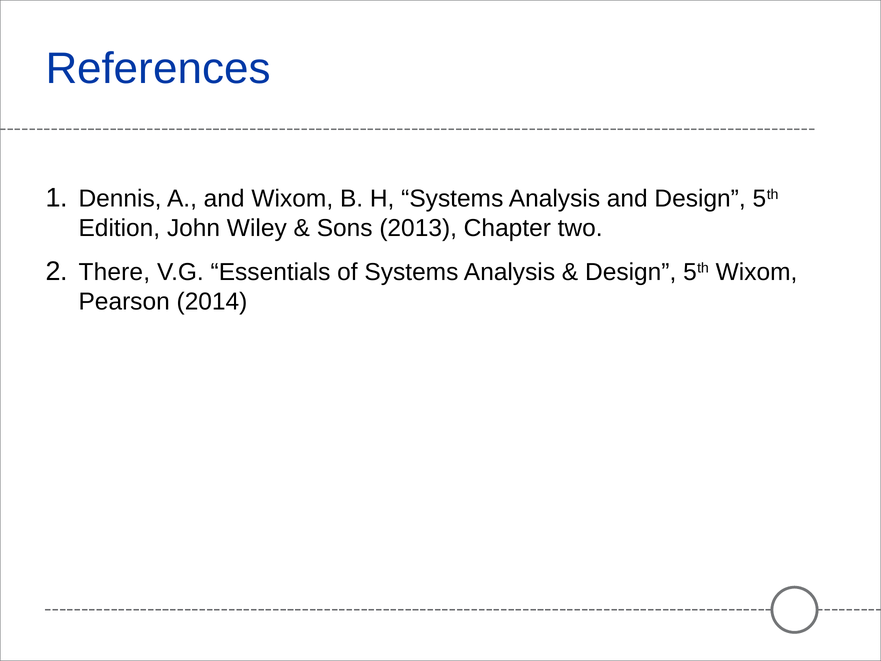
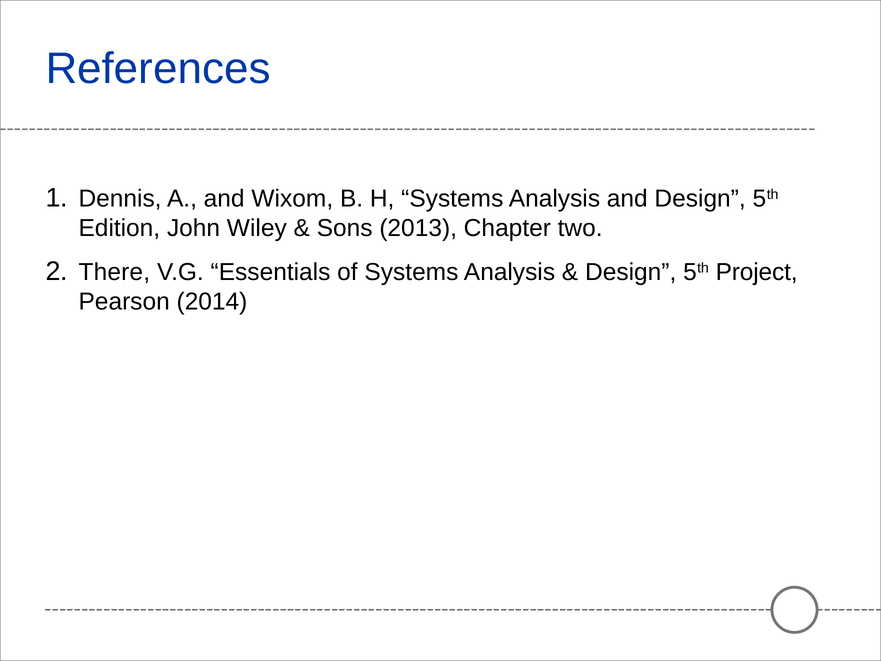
5th Wixom: Wixom -> Project (757, 272)
